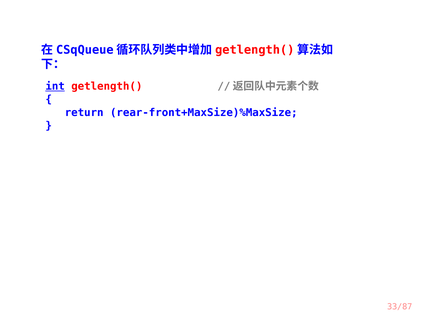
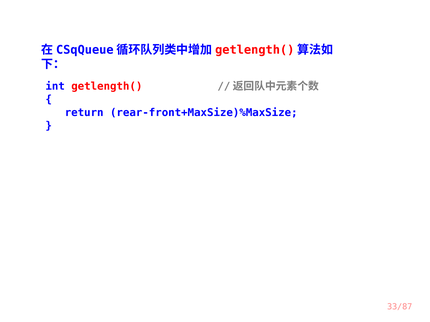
int underline: present -> none (55, 86)
